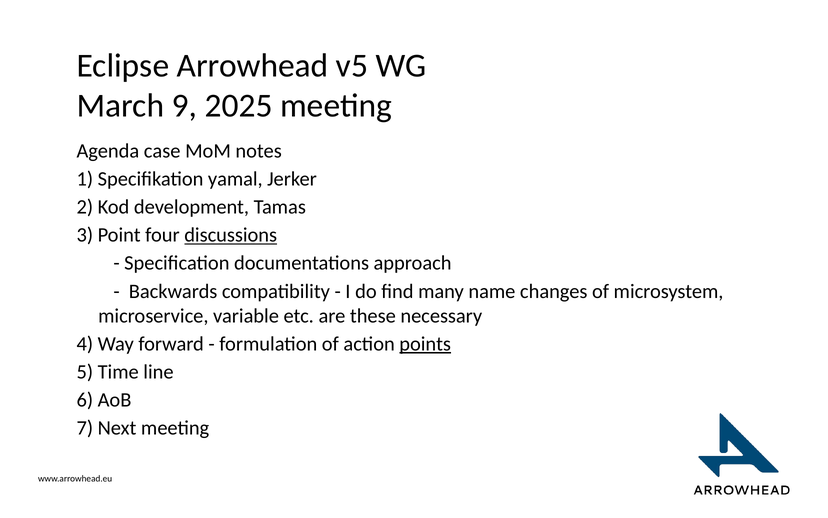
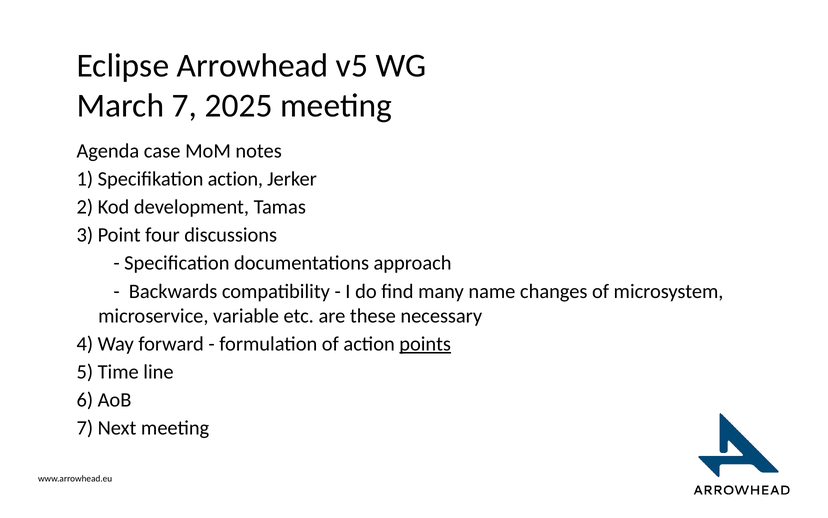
March 9: 9 -> 7 (184, 106)
Specifikation yamal: yamal -> action (235, 179)
discussions underline: present -> none (231, 235)
